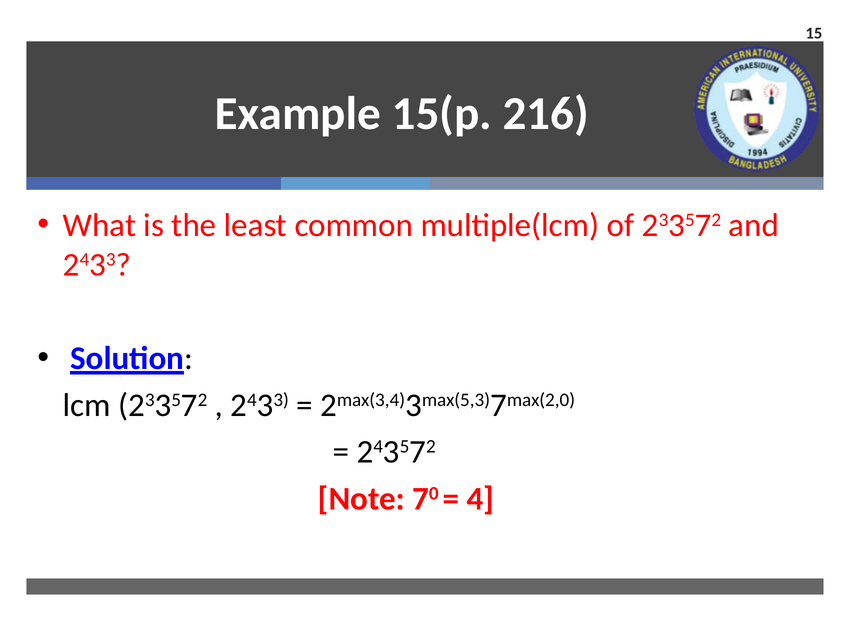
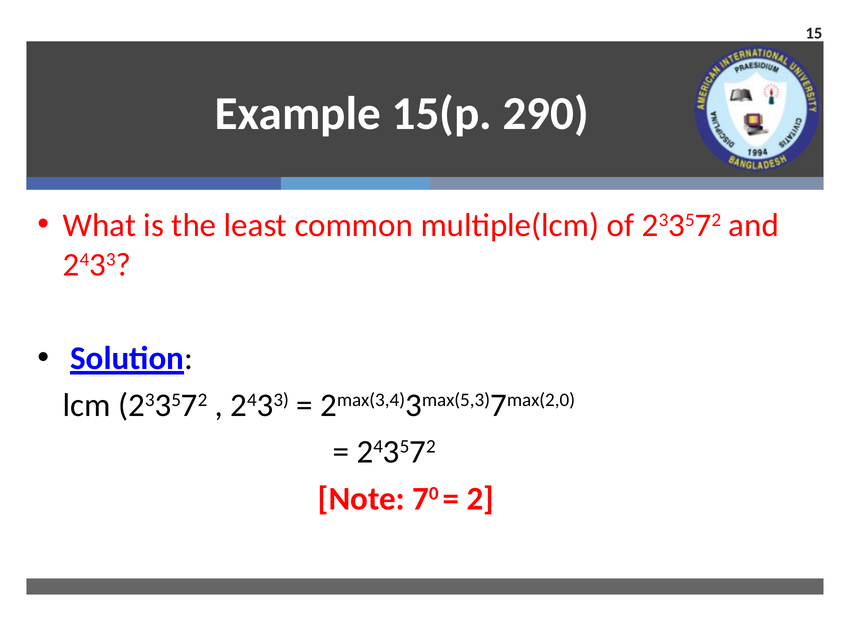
216: 216 -> 290 (546, 114)
4: 4 -> 2 (480, 499)
